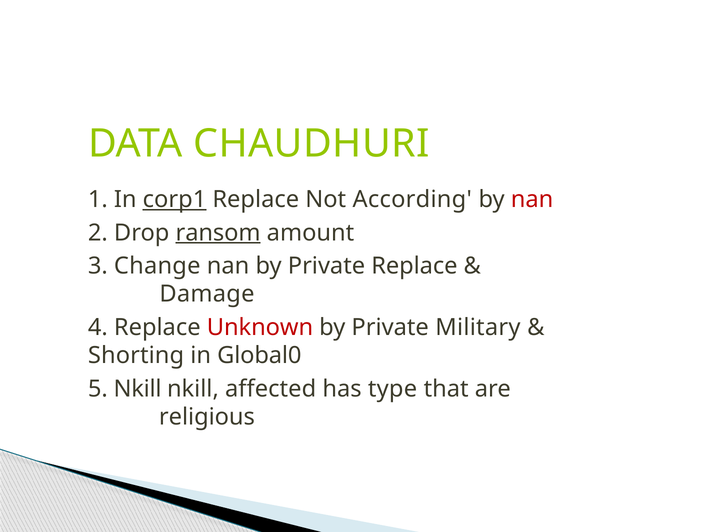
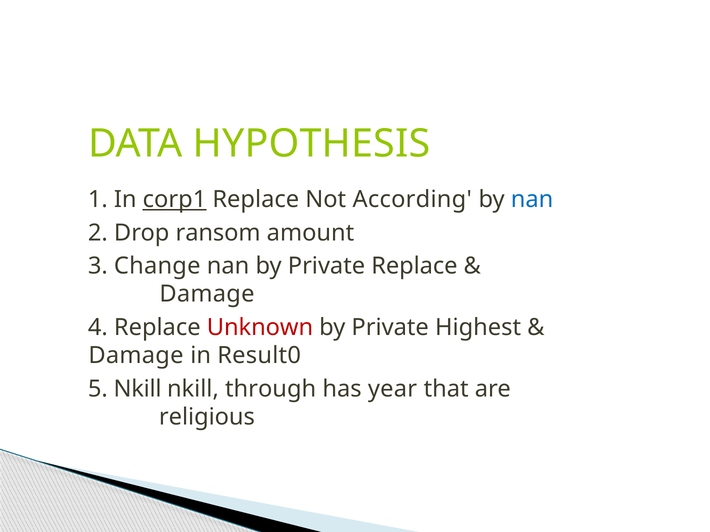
CHAUDHURI: CHAUDHURI -> HYPOTHESIS (312, 144)
nan colour: red -> blue (532, 200)
ransom underline: present -> none (218, 233)
Military: Military -> Highest (478, 328)
Shorting: Shorting -> Damage (136, 356)
Global0: Global0 -> Result0 (259, 356)
affected: affected -> through (271, 389)
type: type -> year (393, 389)
